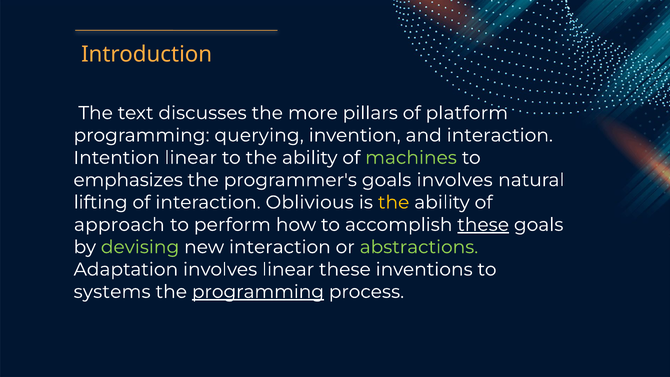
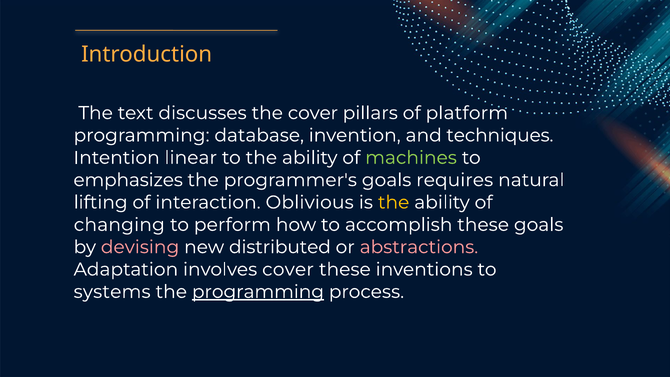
the more: more -> cover (313, 113)
querying: querying -> database (259, 135)
and interaction: interaction -> techniques (500, 135)
goals involves: involves -> requires (455, 180)
approach: approach -> changing (119, 225)
these underline: present -> none (483, 225)
devising colour: light green -> pink (140, 247)
new interaction: interaction -> distributed (280, 247)
abstractions colour: light green -> pink (419, 247)
involves linear: linear -> cover (288, 269)
